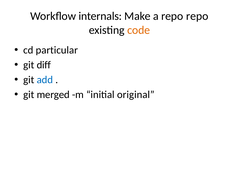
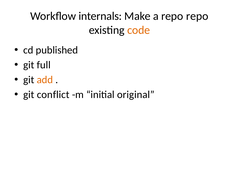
particular: particular -> published (57, 50)
diff: diff -> full (44, 65)
add colour: blue -> orange (45, 80)
merged: merged -> conflict (53, 95)
